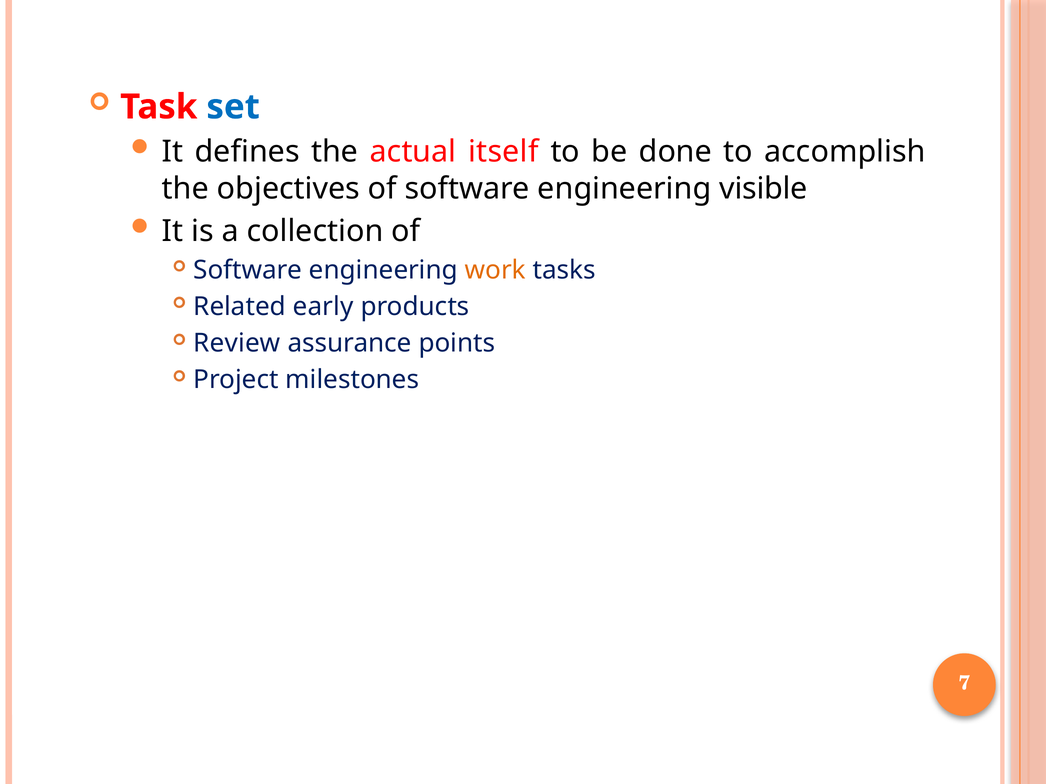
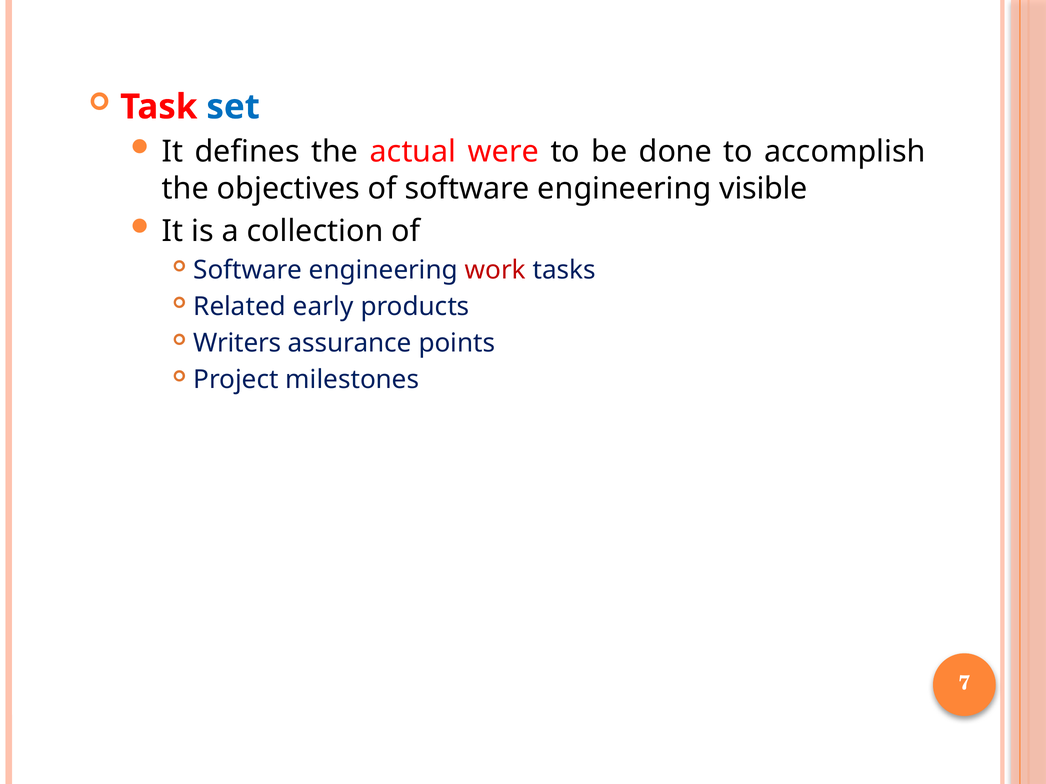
itself: itself -> were (503, 152)
work colour: orange -> red (495, 270)
Review: Review -> Writers (237, 343)
